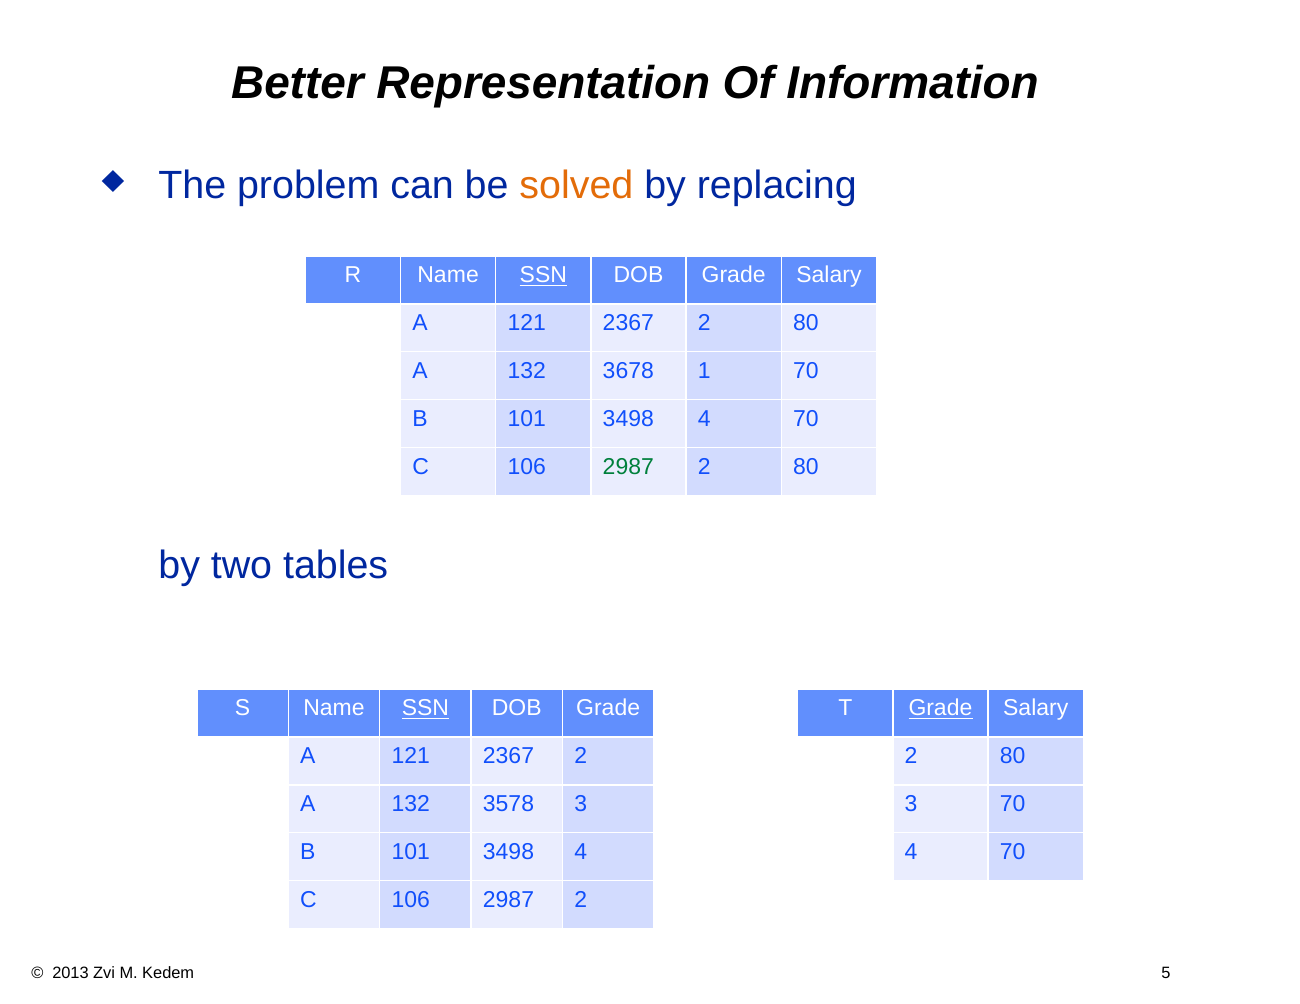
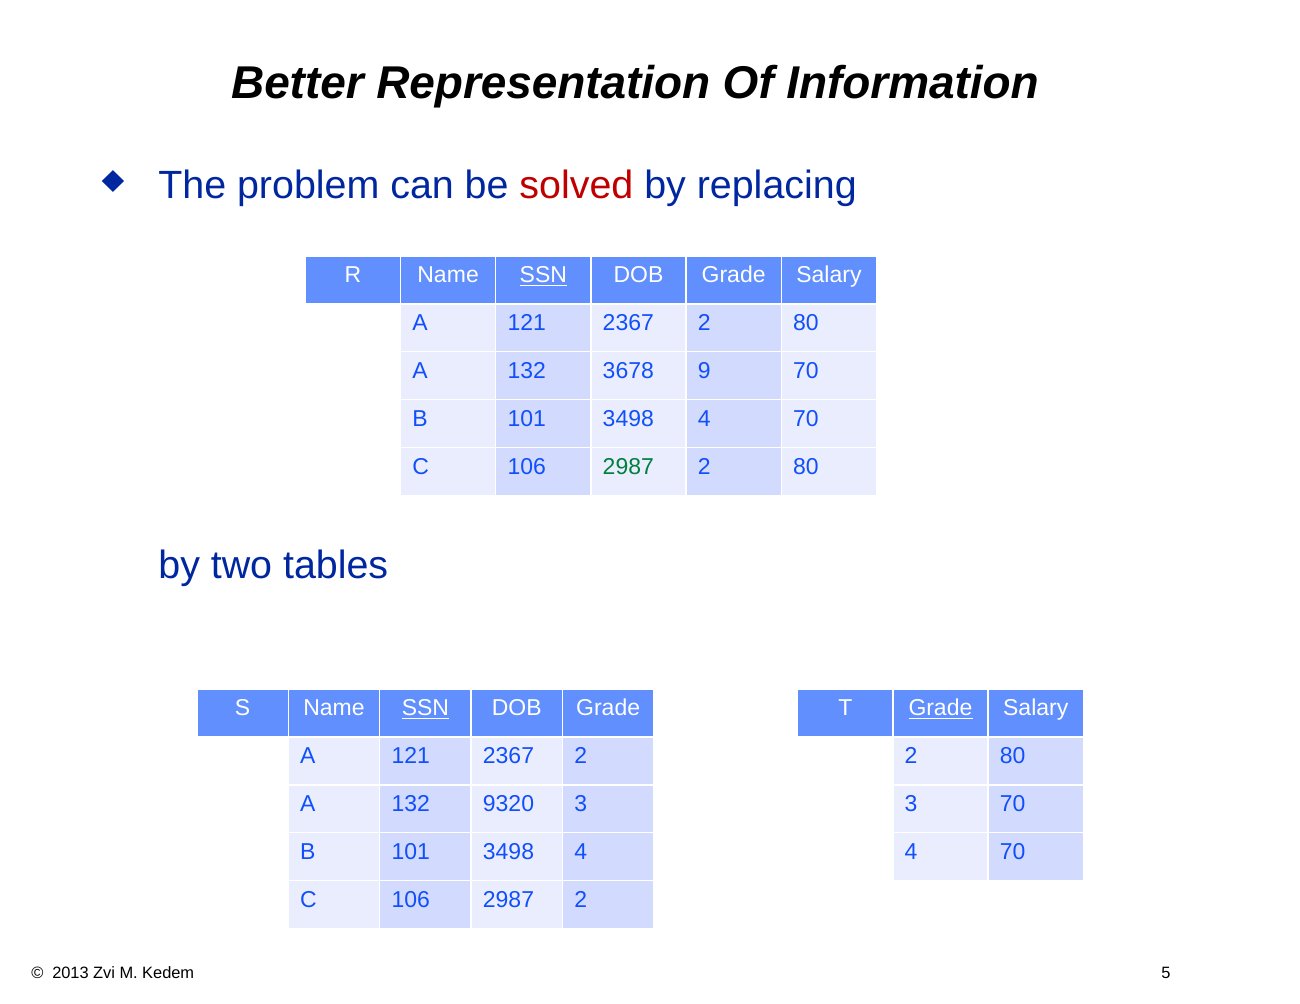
solved colour: orange -> red (576, 185)
1: 1 -> 9 (704, 371)
3578: 3578 -> 9320 (508, 804)
